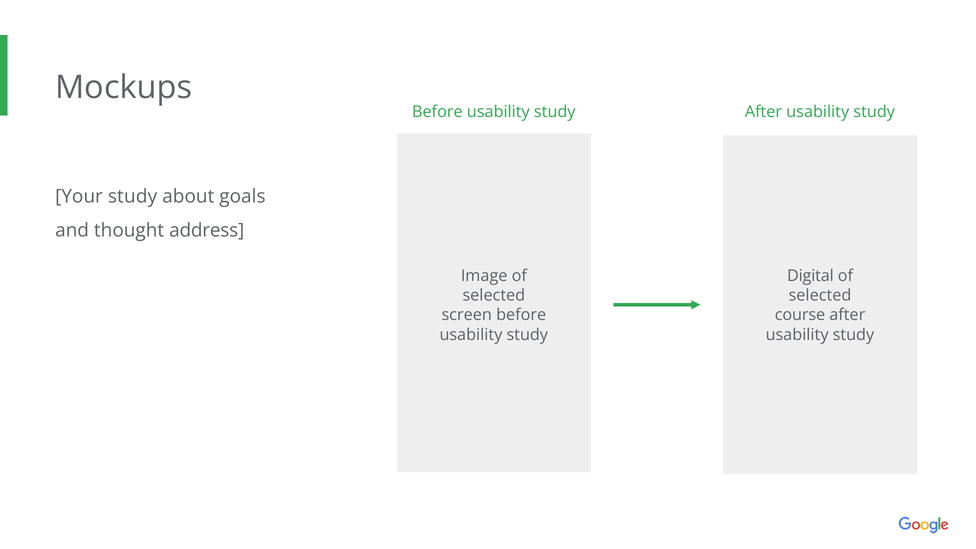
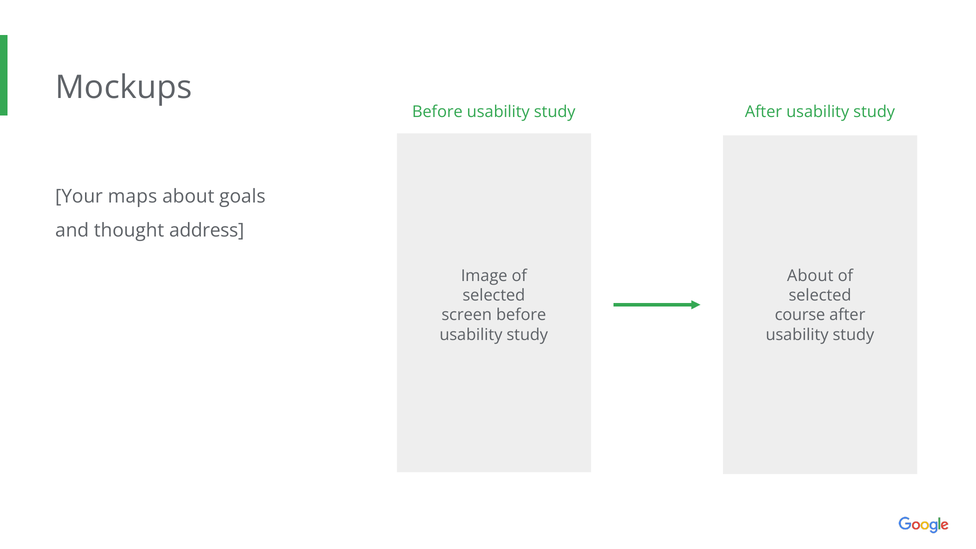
Your study: study -> maps (133, 196)
Digital: Digital -> About (810, 276)
